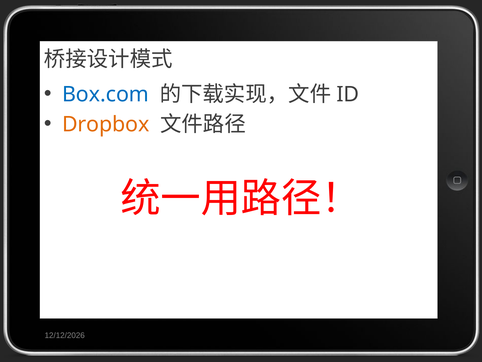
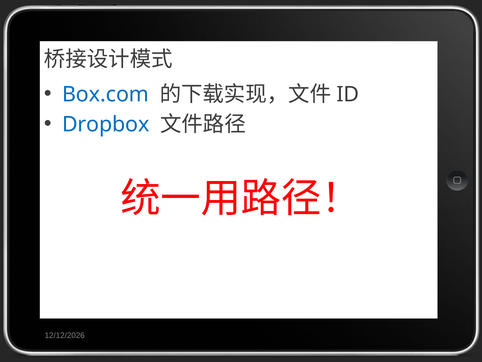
Dropbox colour: orange -> blue (106, 124)
